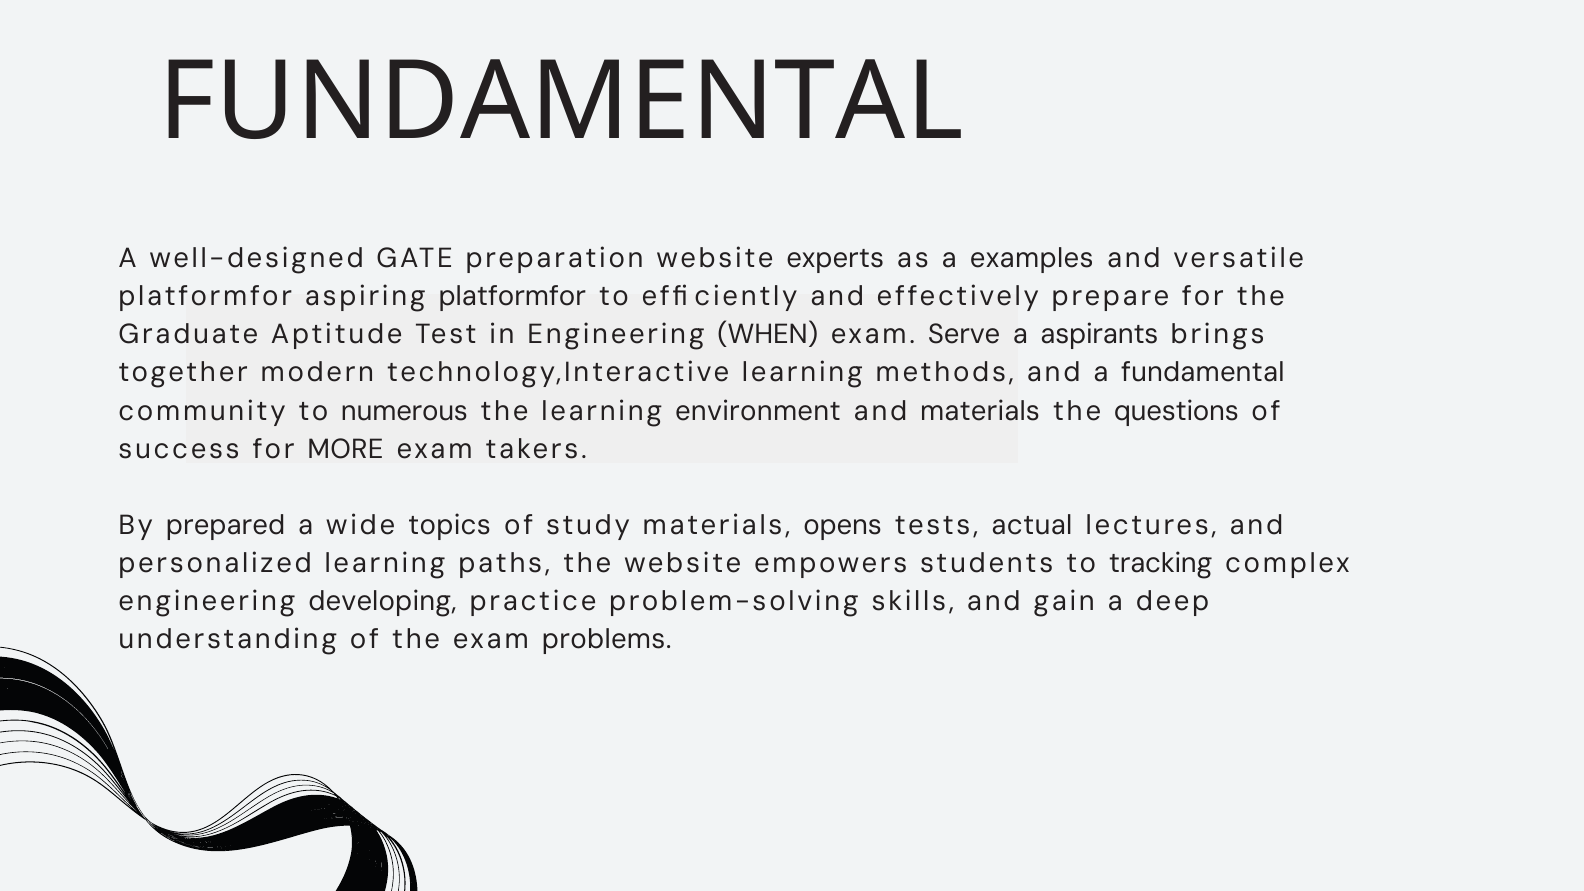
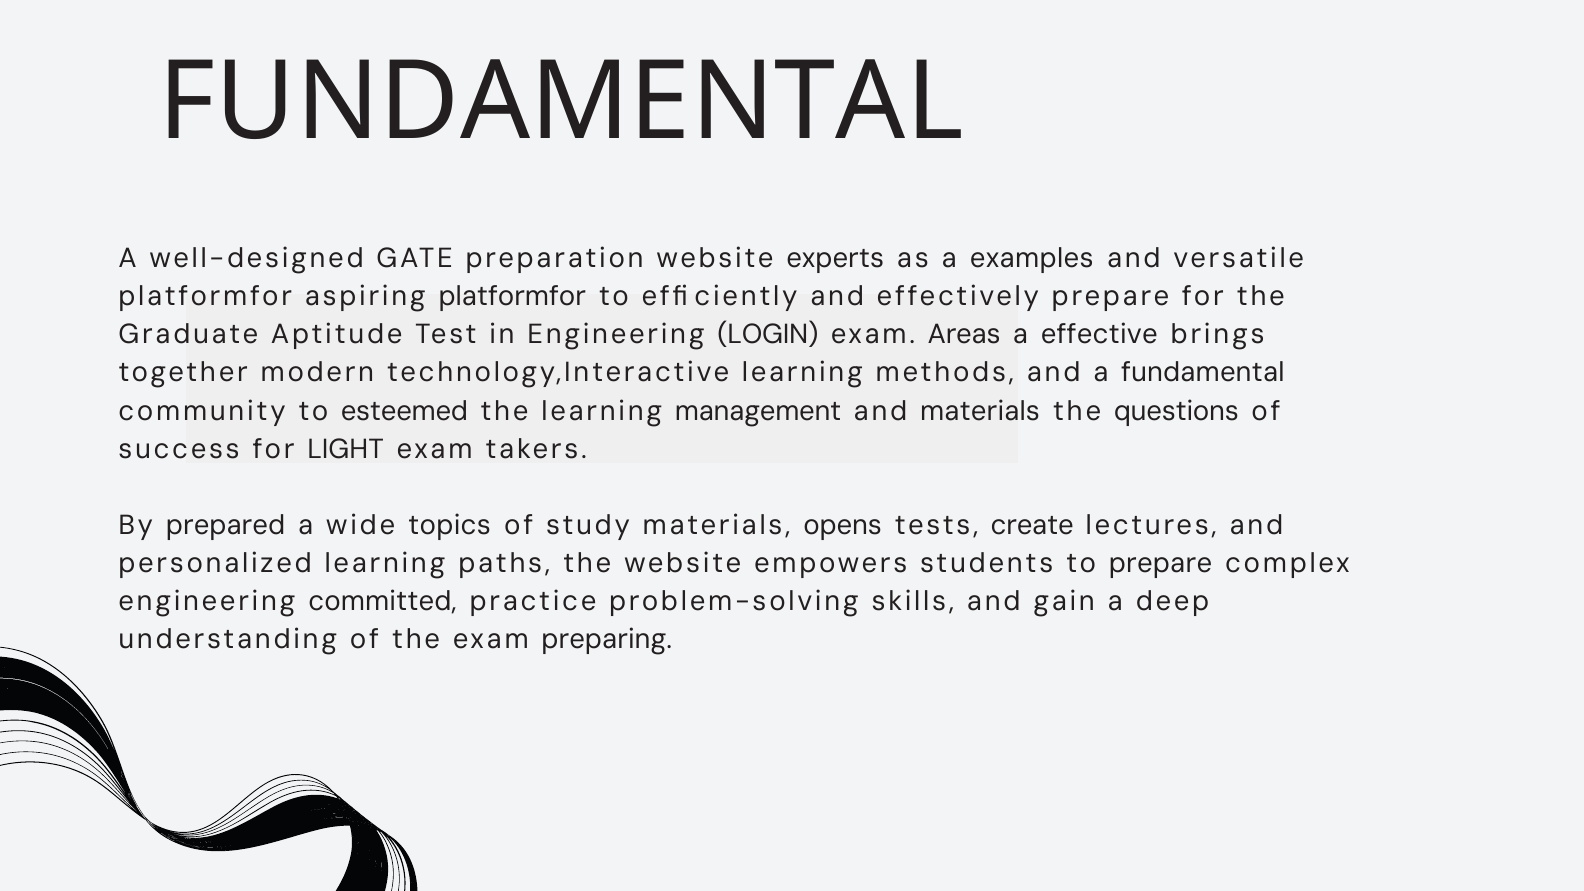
WHEN: WHEN -> LOGIN (768, 335)
Serve: Serve -> Areas (964, 335)
aspirants: aspirants -> effective (1099, 335)
numerous: numerous -> esteemed (404, 411)
environment: environment -> management (758, 411)
MORE: MORE -> LIGHT (346, 449)
actual: actual -> create (1032, 525)
to tracking: tracking -> prepare (1160, 563)
developing: developing -> committed (383, 602)
problems: problems -> preparing (607, 640)
